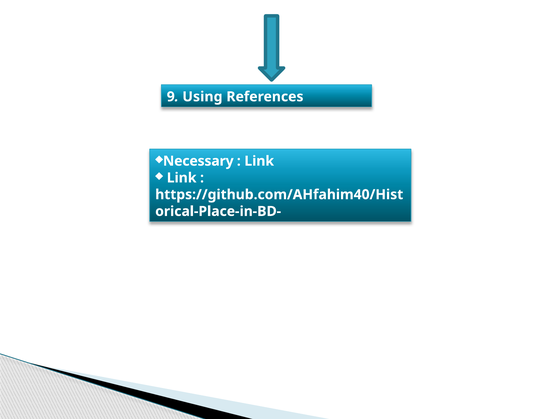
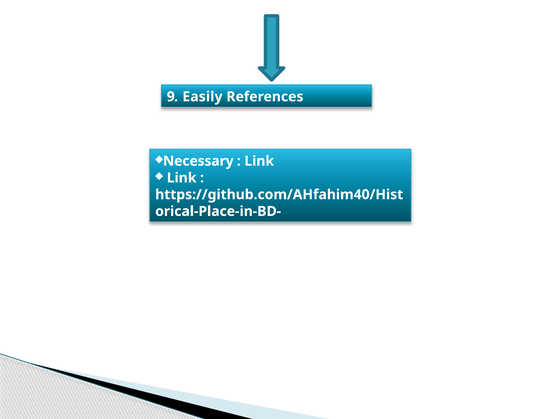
Using: Using -> Easily (202, 97)
